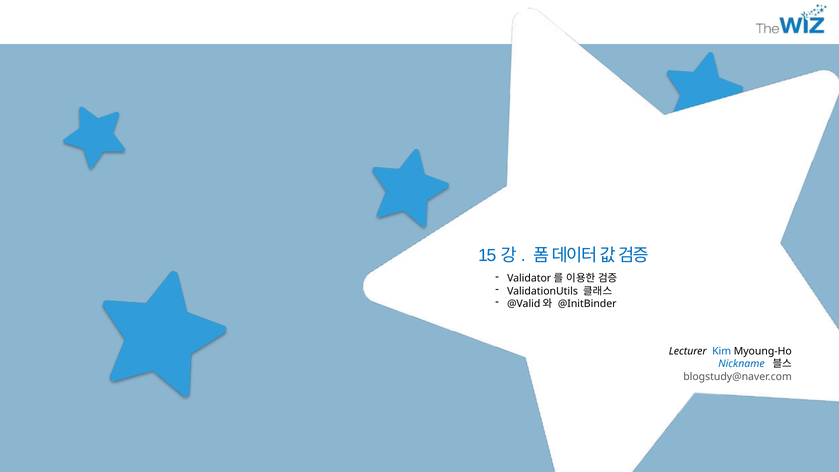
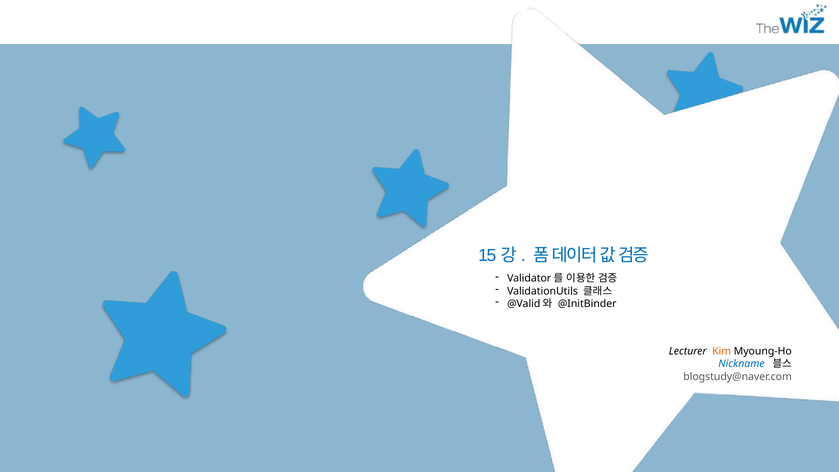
Kim colour: blue -> orange (722, 351)
